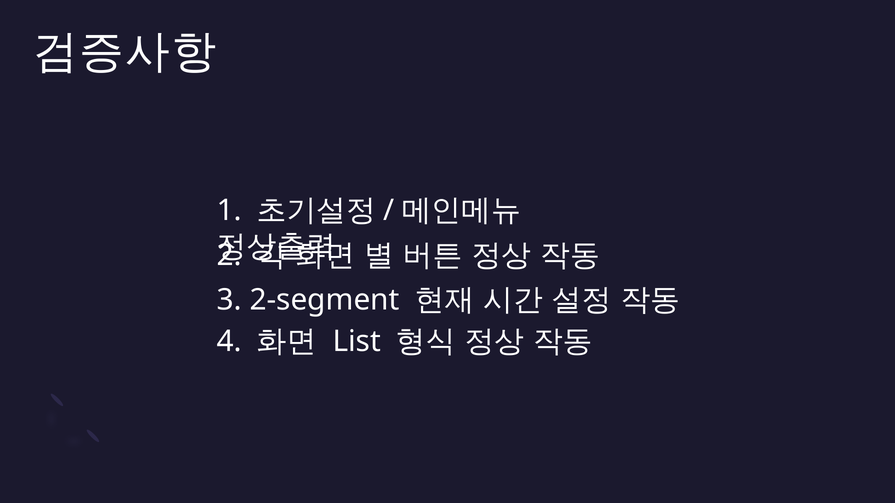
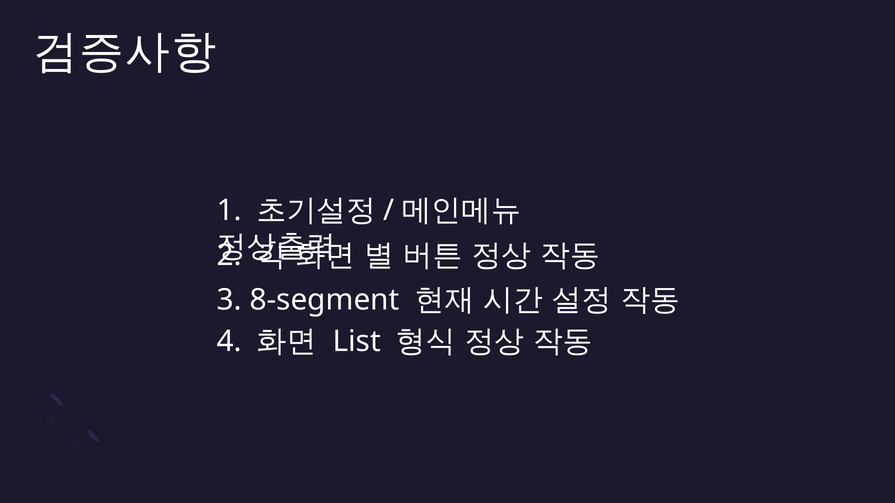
2-segment: 2-segment -> 8-segment (325, 300)
